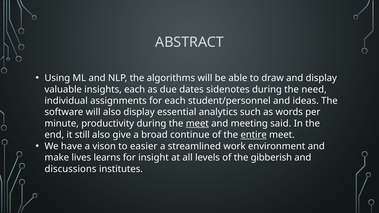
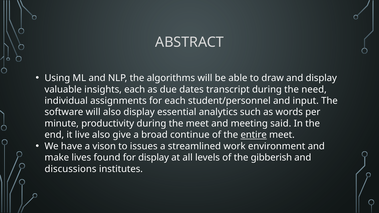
sidenotes: sidenotes -> transcript (228, 89)
ideas: ideas -> input (306, 101)
meet underline: present -> none (197, 124)
still: still -> live (82, 135)
easier: easier -> issues (144, 146)
learns: learns -> found (107, 158)
for insight: insight -> display (154, 158)
